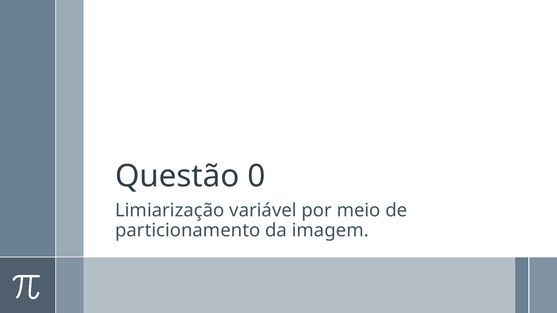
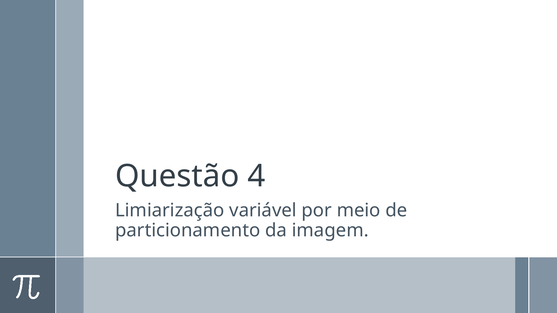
0: 0 -> 4 (257, 176)
